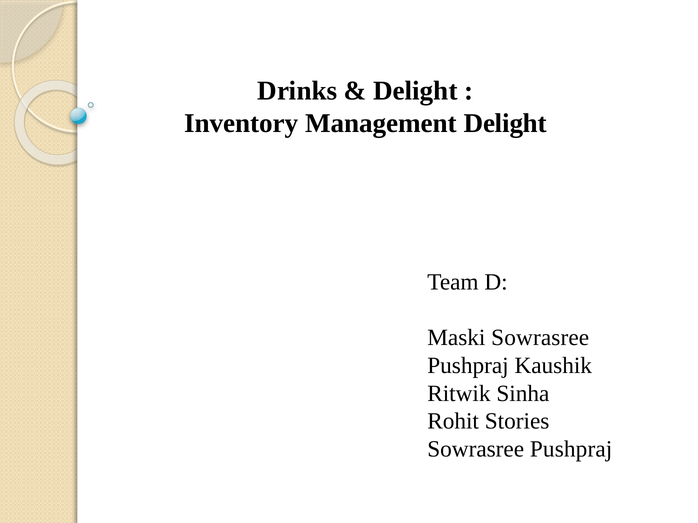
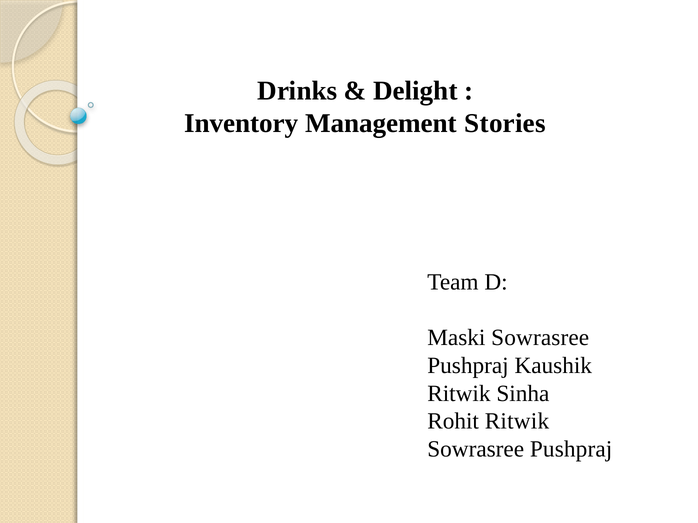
Management Delight: Delight -> Stories (505, 124)
Rohit Stories: Stories -> Ritwik (517, 422)
